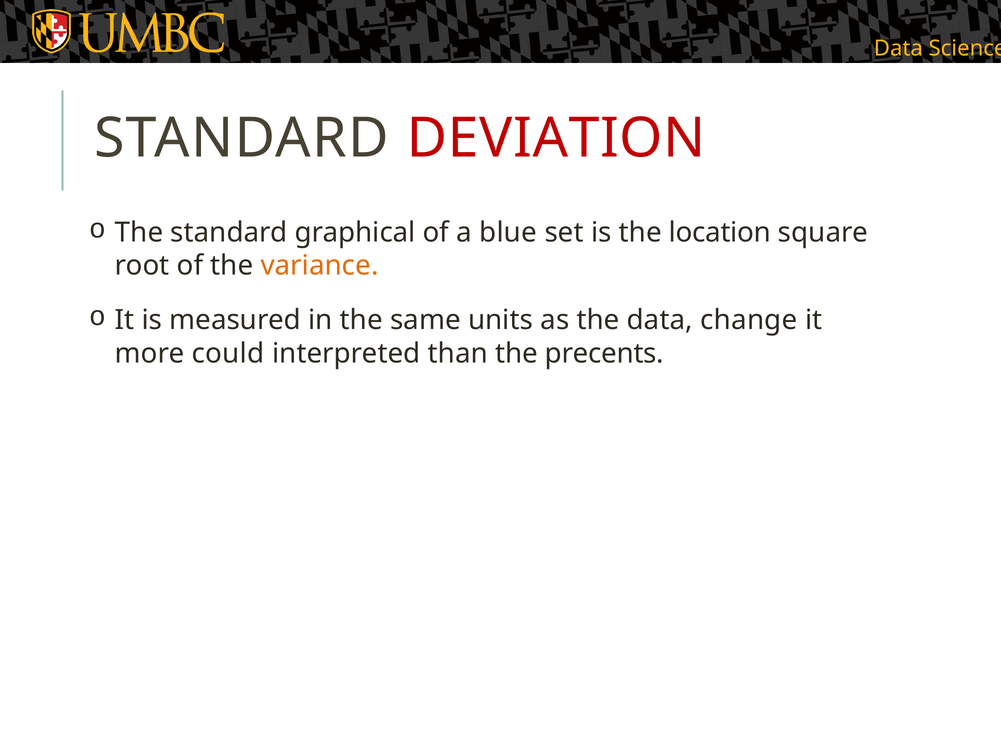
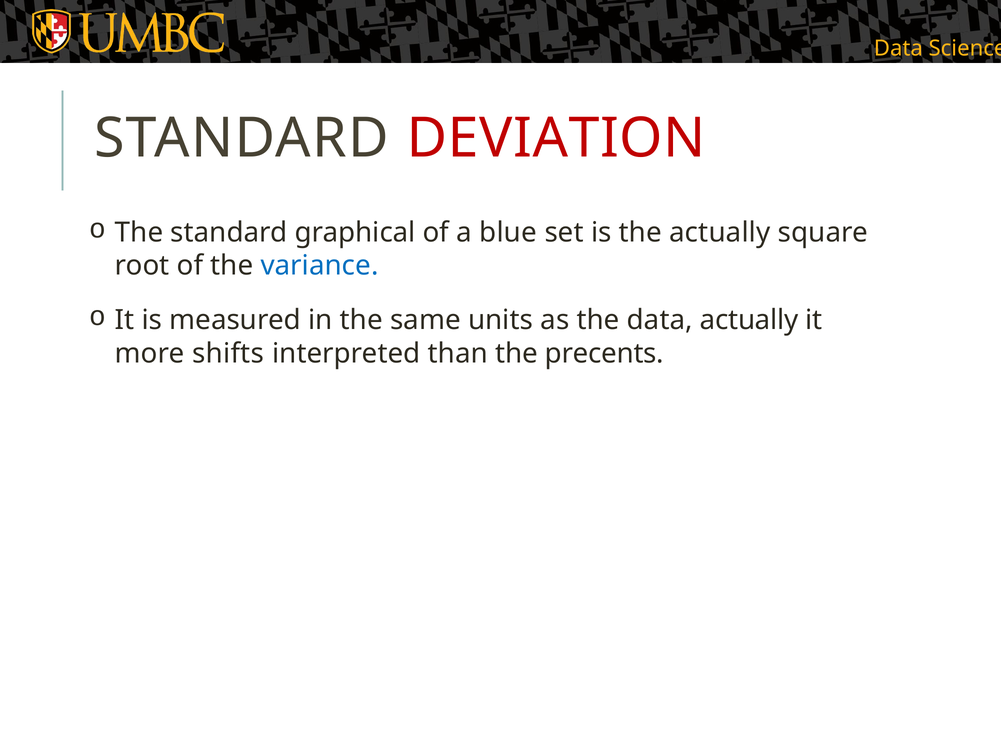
the location: location -> actually (720, 232)
variance colour: orange -> blue (320, 266)
data change: change -> actually (749, 320)
could: could -> shifts (228, 353)
